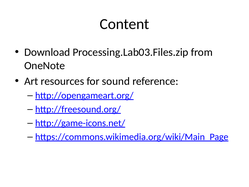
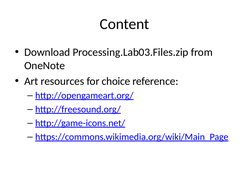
sound: sound -> choice (116, 81)
